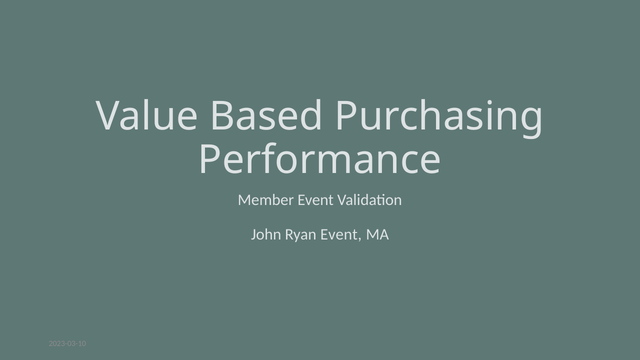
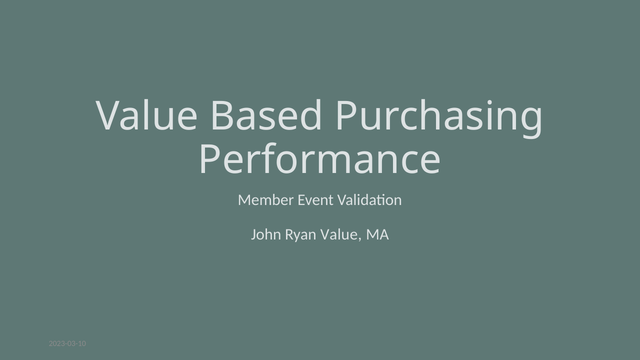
Ryan Event: Event -> Value (341, 235)
